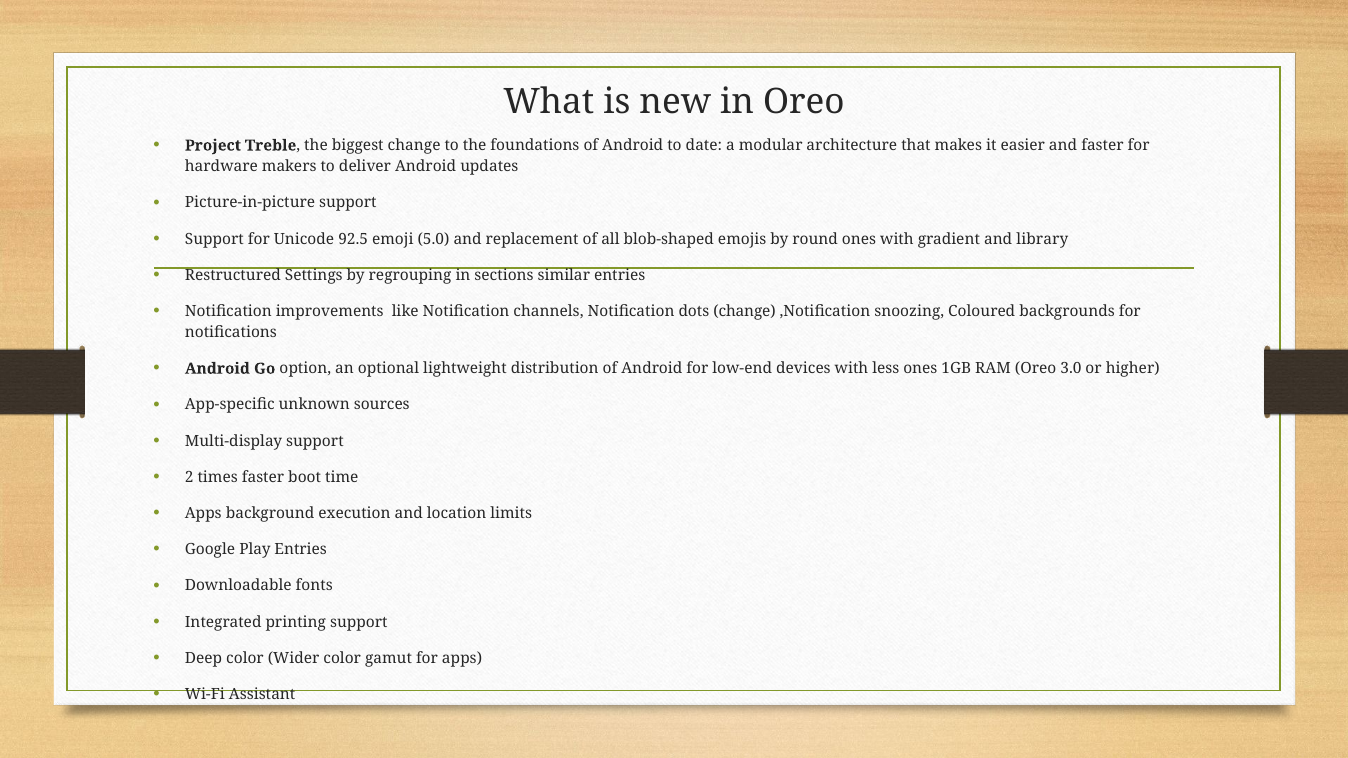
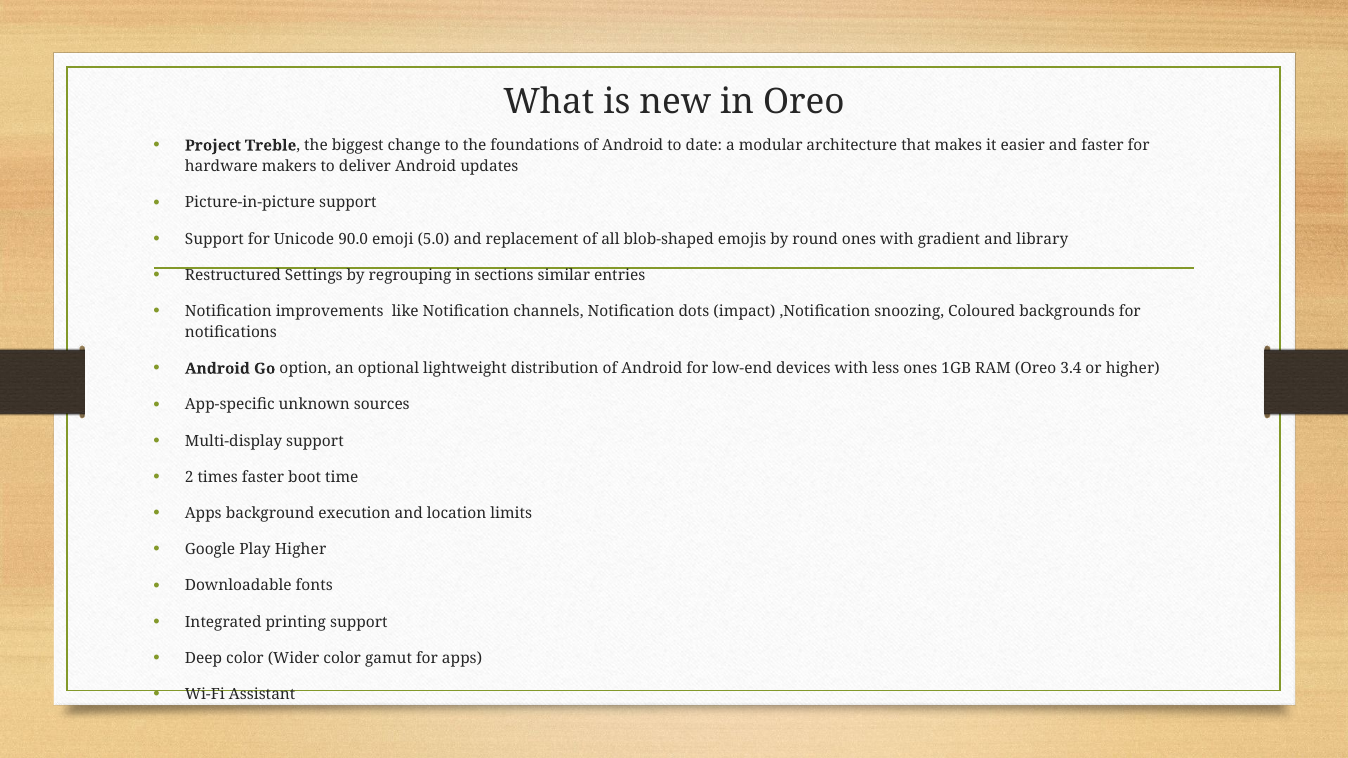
92.5: 92.5 -> 90.0 (353, 239)
dots change: change -> impact (744, 311)
3.0: 3.0 -> 3.4 (1071, 369)
Play Entries: Entries -> Higher (301, 550)
